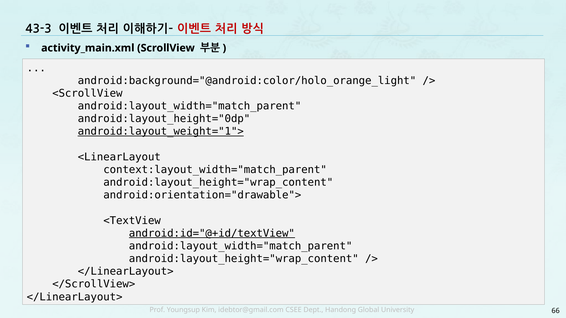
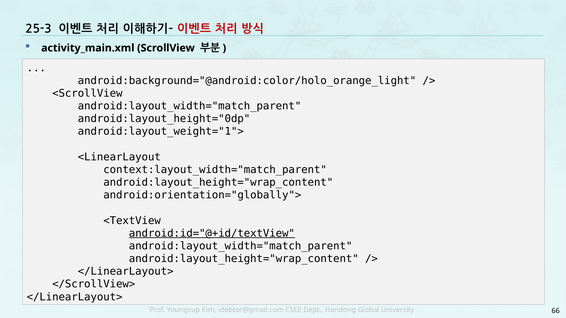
43-3: 43-3 -> 25-3 (38, 29)
android:layout_weight="1"> underline: present -> none (161, 132)
android:orientation="drawable">: android:orientation="drawable"> -> android:orientation="globally"> (202, 195)
